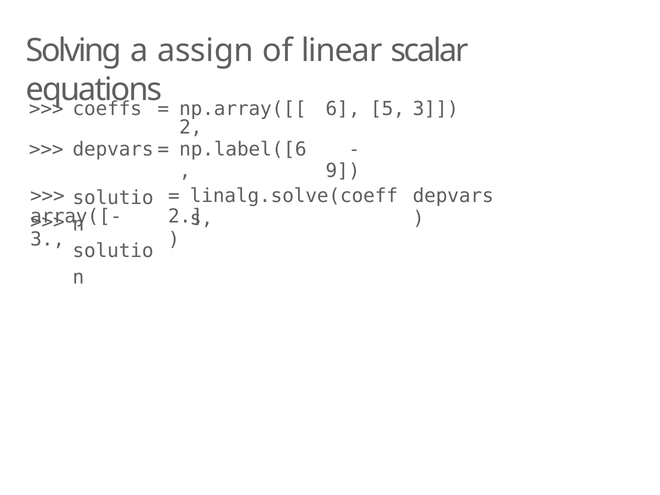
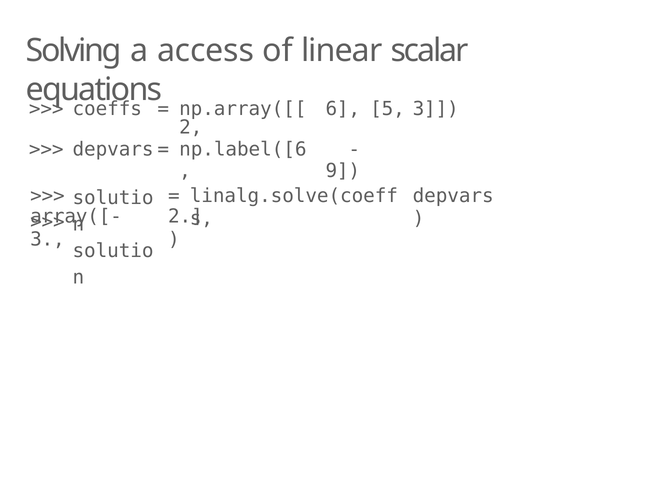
assign: assign -> access (206, 51)
